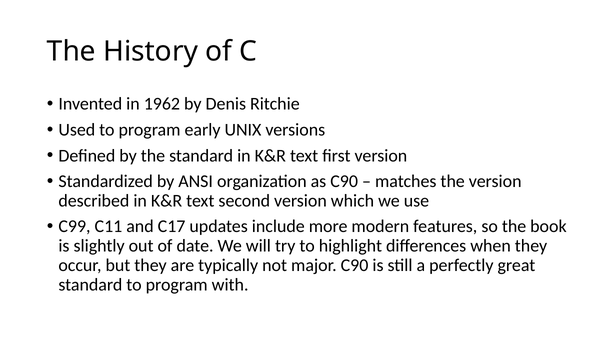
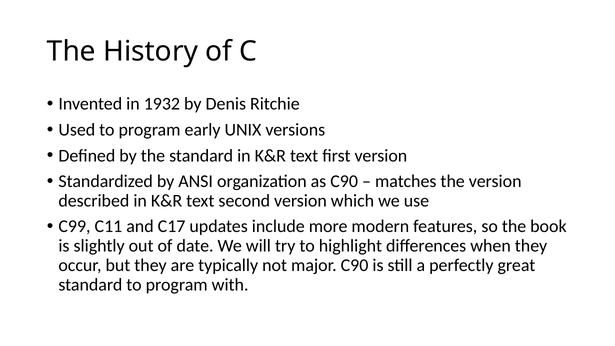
1962: 1962 -> 1932 (162, 104)
